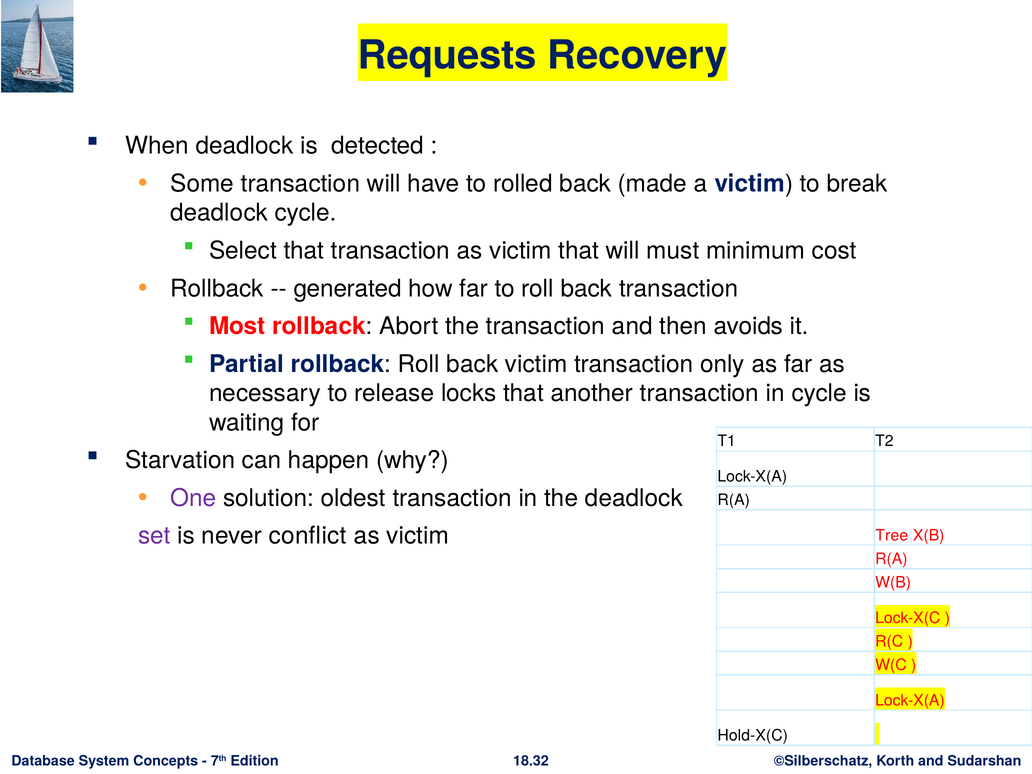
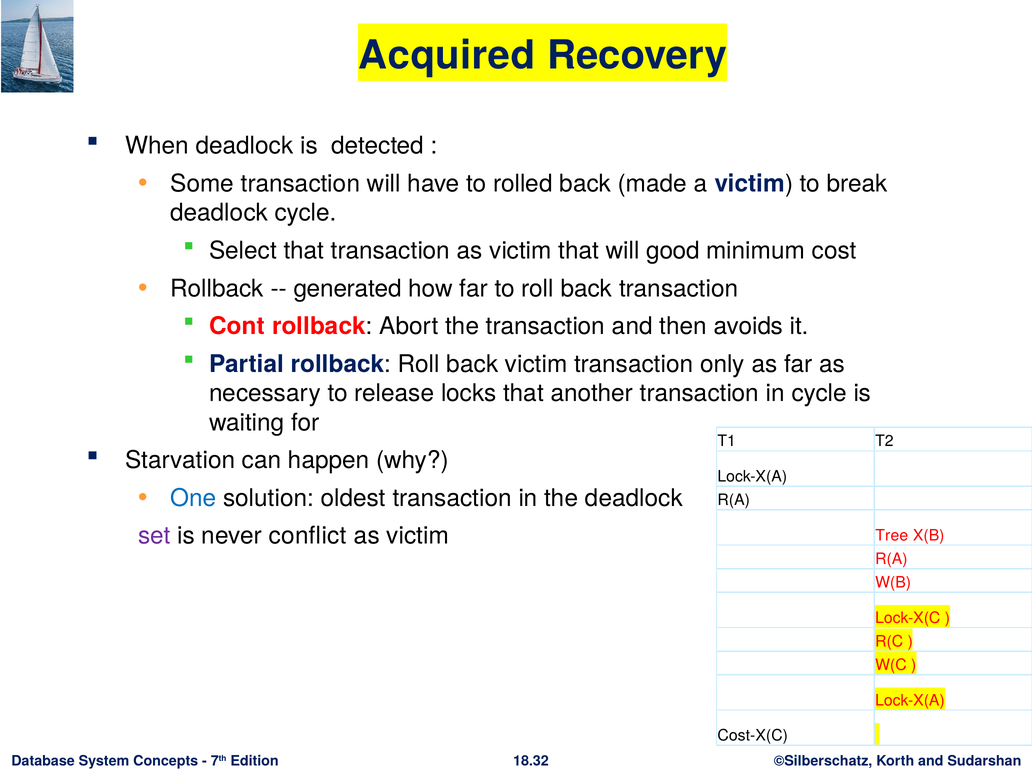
Requests: Requests -> Acquired (447, 56)
must: must -> good (673, 251)
Most: Most -> Cont (237, 326)
One colour: purple -> blue (193, 498)
Hold-X(C: Hold-X(C -> Cost-X(C (753, 736)
